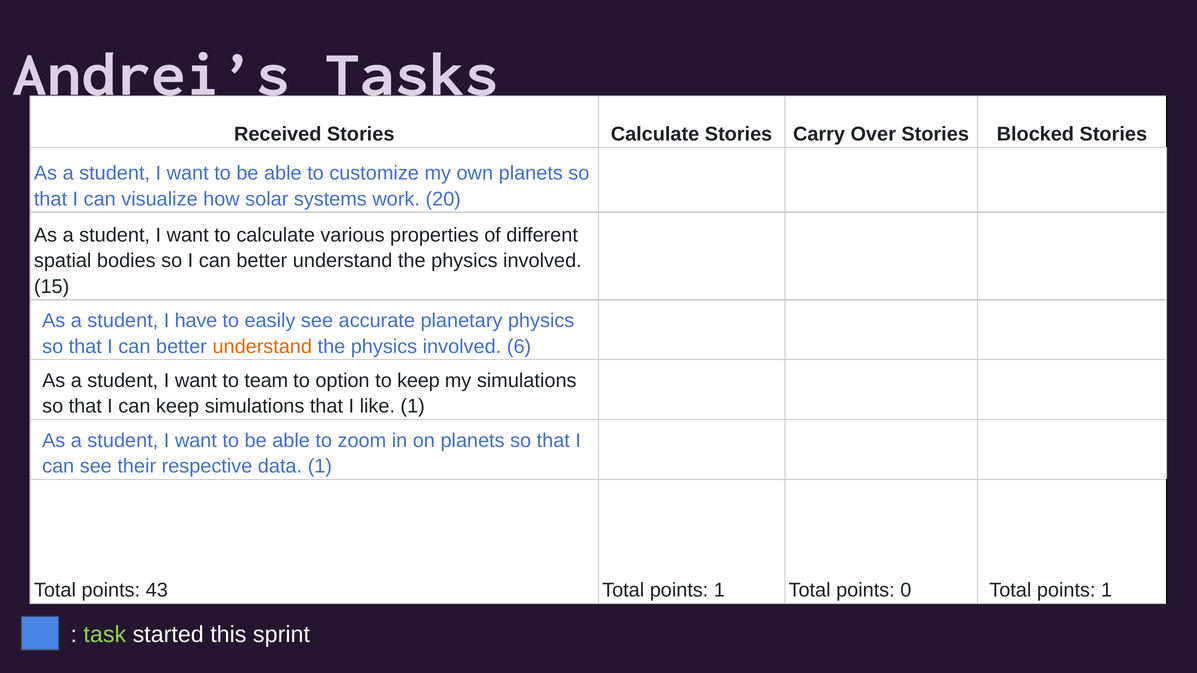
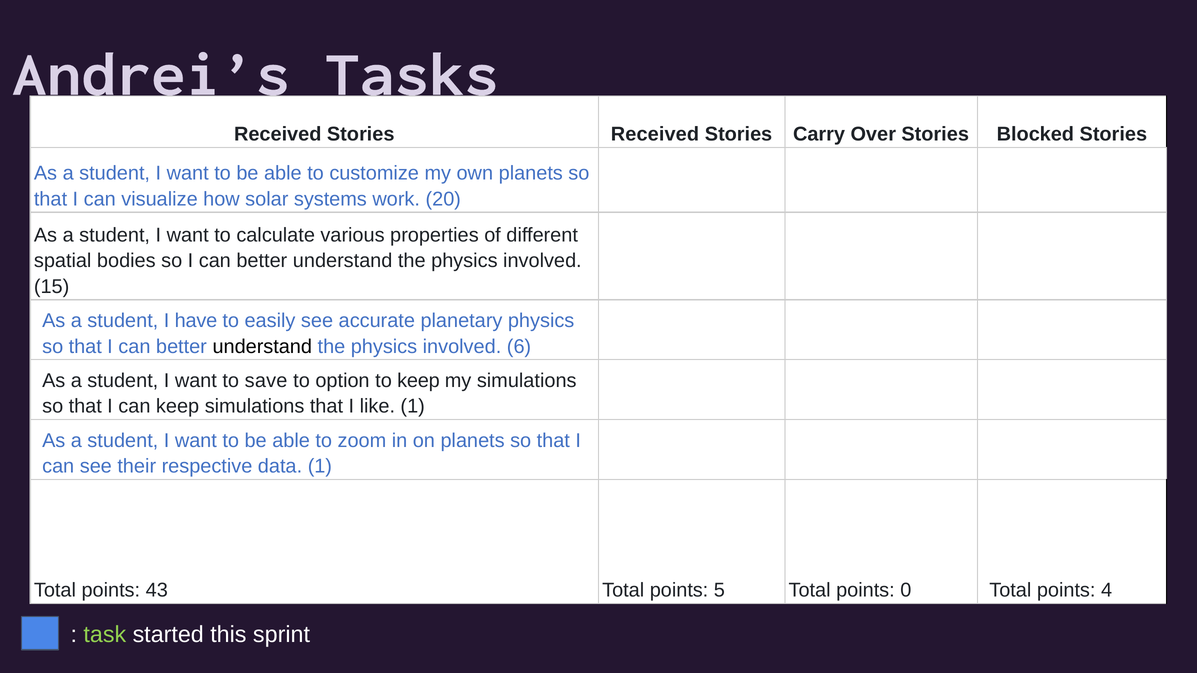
Stories Calculate: Calculate -> Received (655, 134)
understand colour: orange -> black (262, 347)
team: team -> save (266, 381)
43 Total points 1: 1 -> 5 (719, 590)
0 Total points 1: 1 -> 4 (1107, 590)
